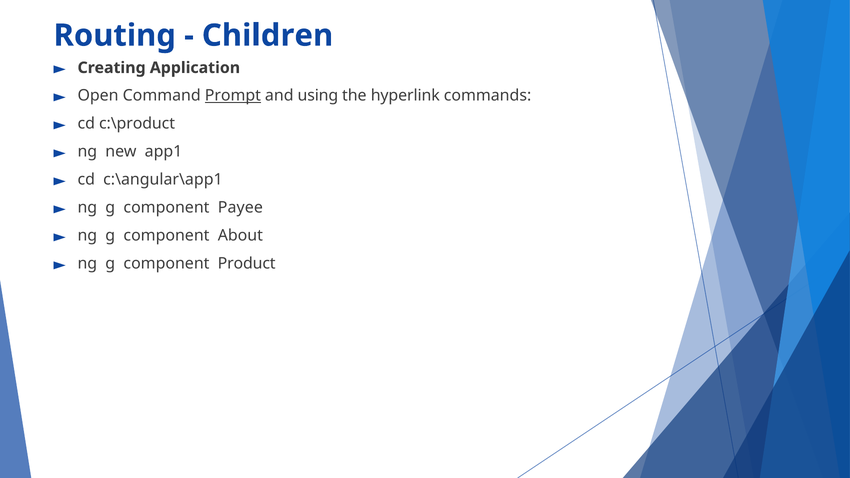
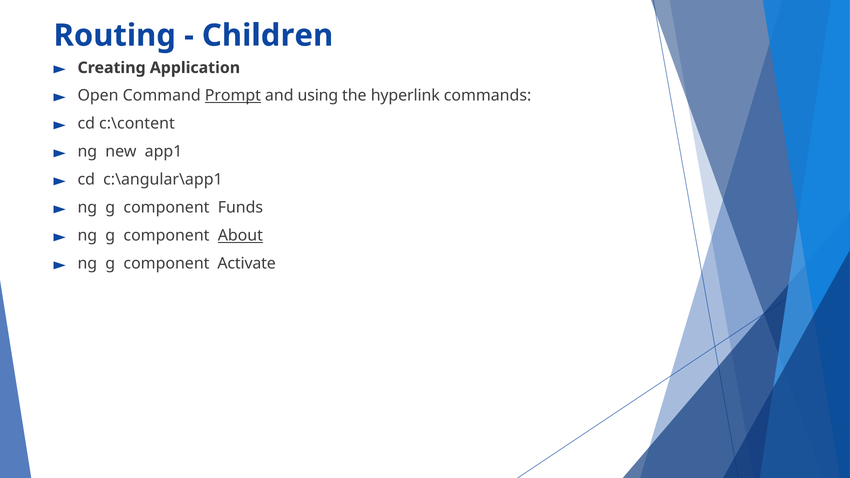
c:\product: c:\product -> c:\content (137, 124)
Payee: Payee -> Funds (240, 208)
About underline: none -> present (240, 236)
Product: Product -> Activate (247, 264)
